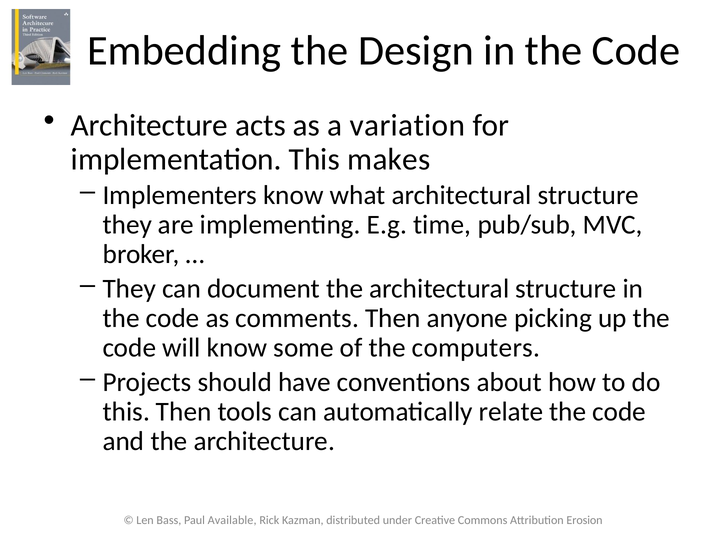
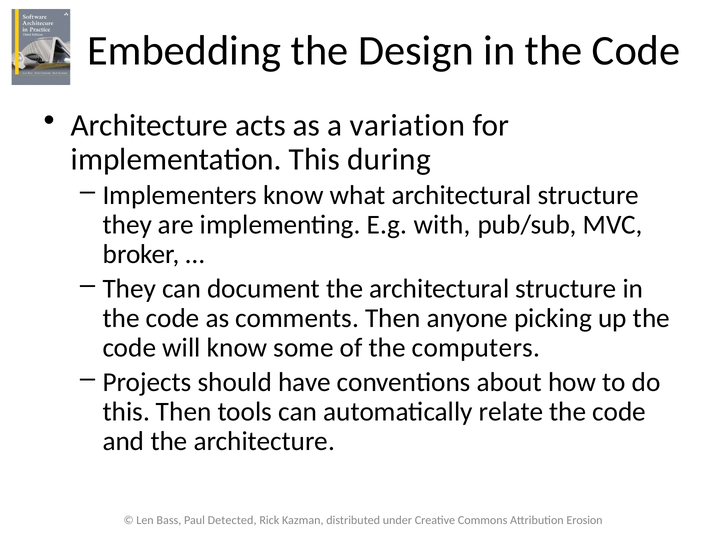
makes: makes -> during (389, 159)
time: time -> with (442, 225)
Available: Available -> Detected (232, 521)
